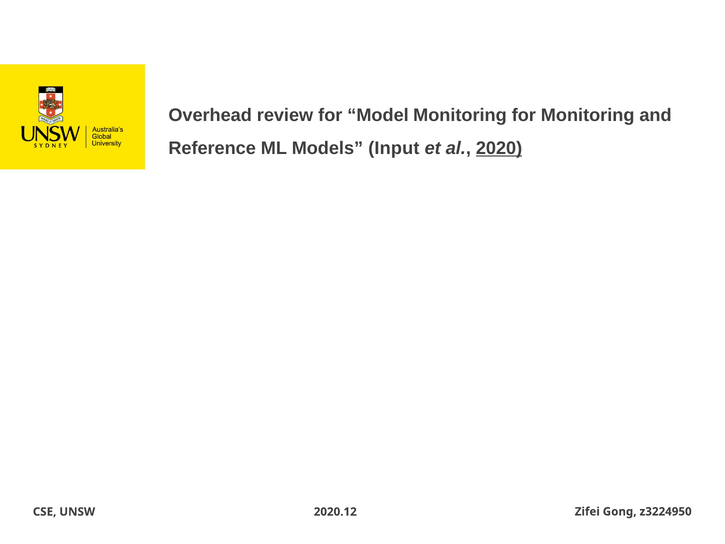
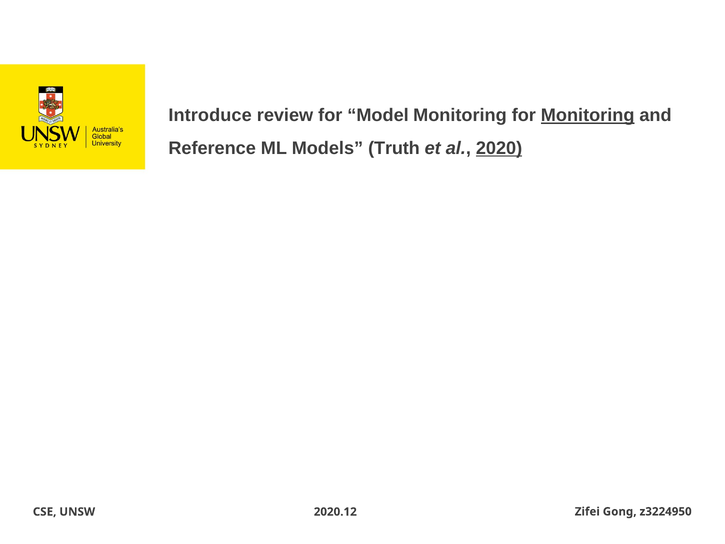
Overhead: Overhead -> Introduce (210, 115)
Monitoring underline: none -> present (588, 115)
Input: Input -> Truth (394, 148)
